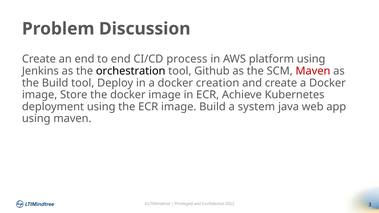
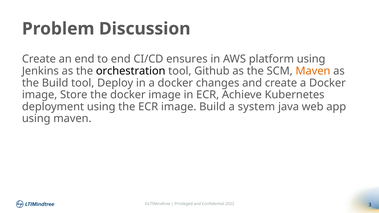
process: process -> ensures (187, 59)
Maven colour: red -> orange (313, 71)
creation: creation -> changes (218, 83)
